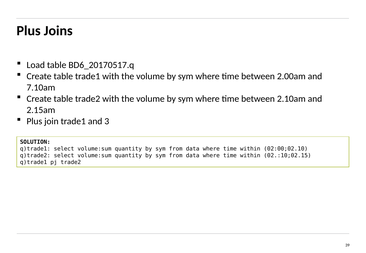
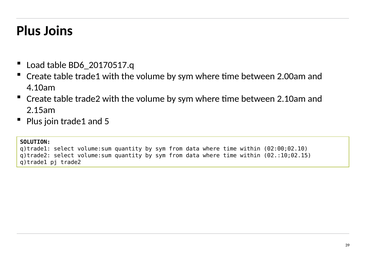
7.10am: 7.10am -> 4.10am (41, 88)
3: 3 -> 5 (107, 121)
